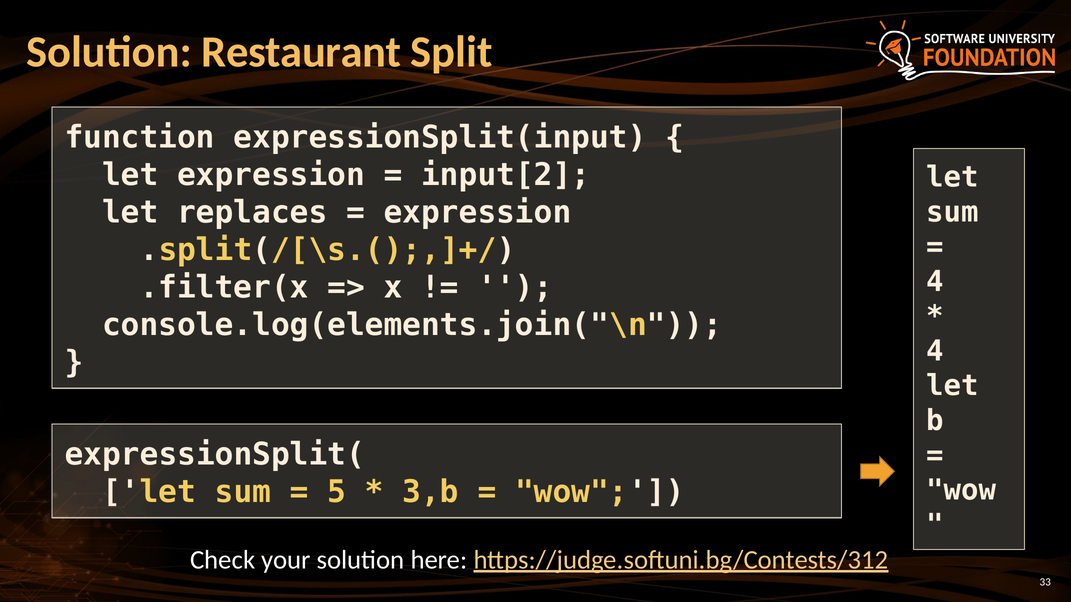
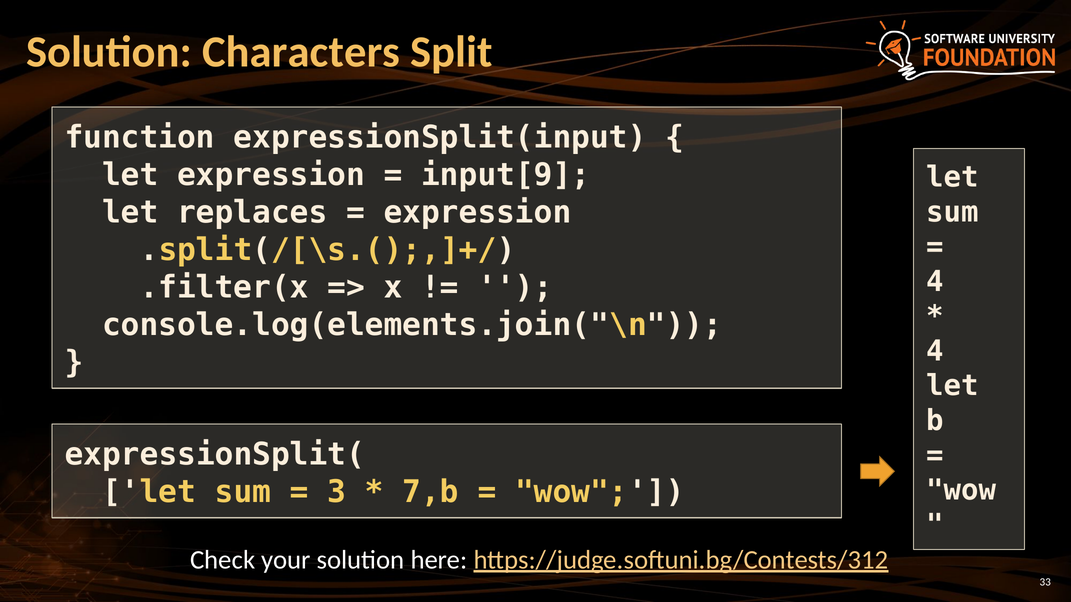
Restaurant: Restaurant -> Characters (301, 52)
input[2: input[2 -> input[9 (506, 175)
5: 5 -> 3 (337, 492)
3,b: 3,b -> 7,b (431, 492)
